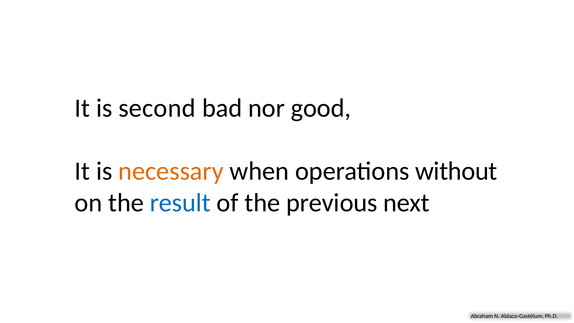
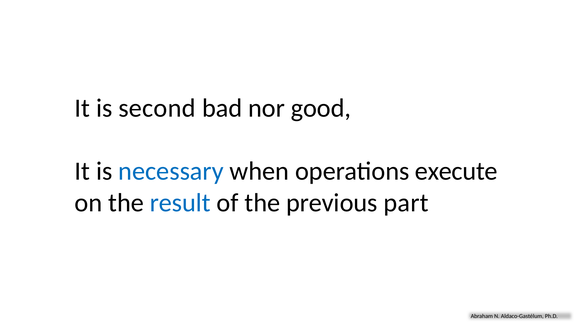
necessary colour: orange -> blue (171, 171)
without: without -> execute (456, 171)
next: next -> part (406, 203)
